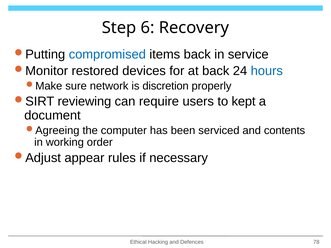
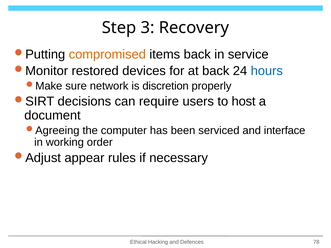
6: 6 -> 3 (148, 28)
compromised colour: blue -> orange (107, 54)
reviewing: reviewing -> decisions (84, 102)
kept: kept -> host (244, 102)
contents: contents -> interface (285, 131)
